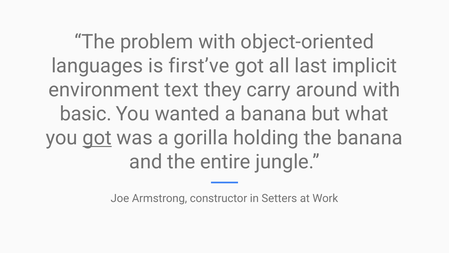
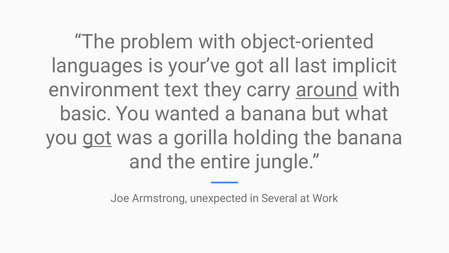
first’ve: first’ve -> your’ve (199, 66)
around underline: none -> present (327, 90)
constructor: constructor -> unexpected (219, 198)
Setters: Setters -> Several (279, 198)
